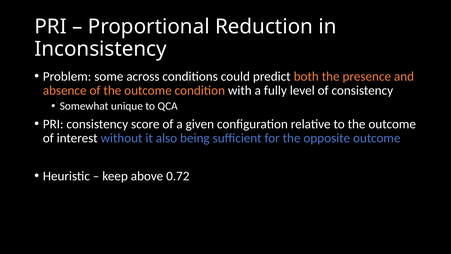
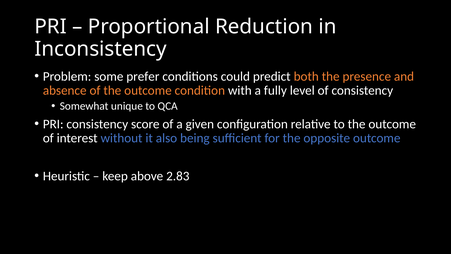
across: across -> prefer (143, 76)
0.72: 0.72 -> 2.83 (178, 176)
